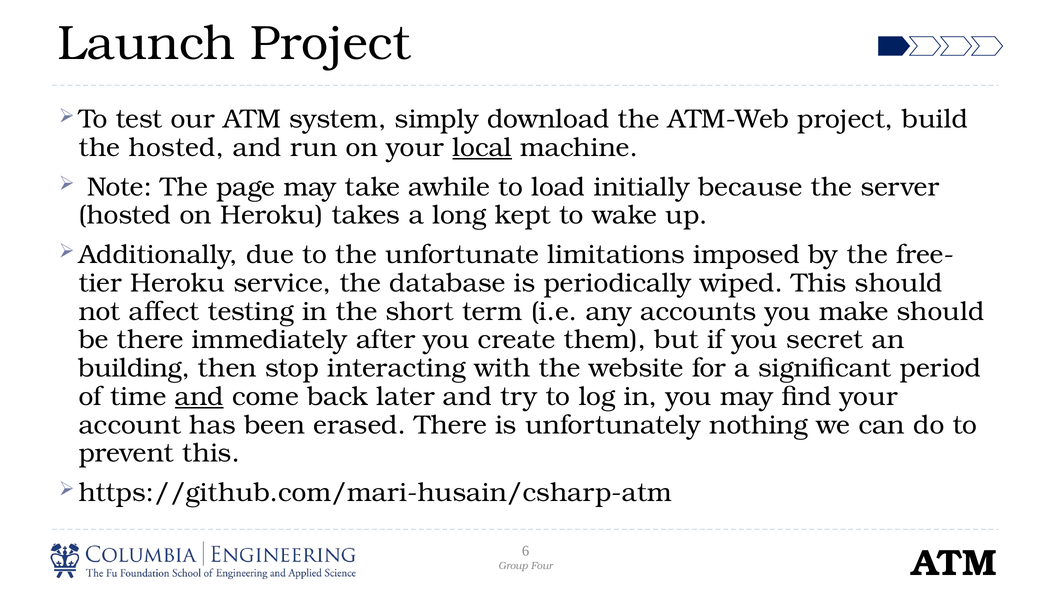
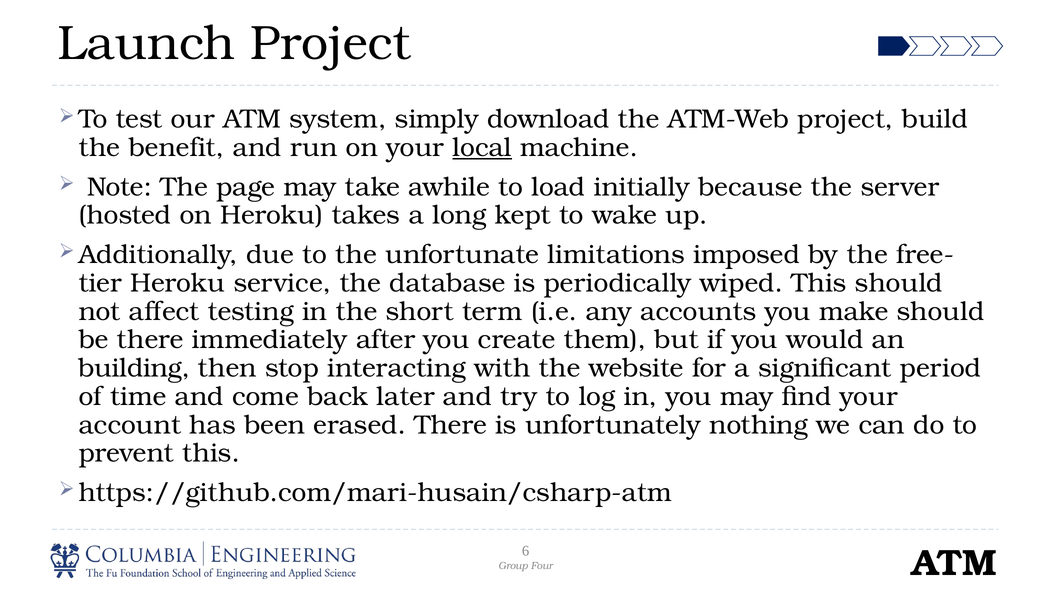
the hosted: hosted -> benefit (176, 148)
secret: secret -> would (825, 340)
and underline: present -> none (199, 397)
